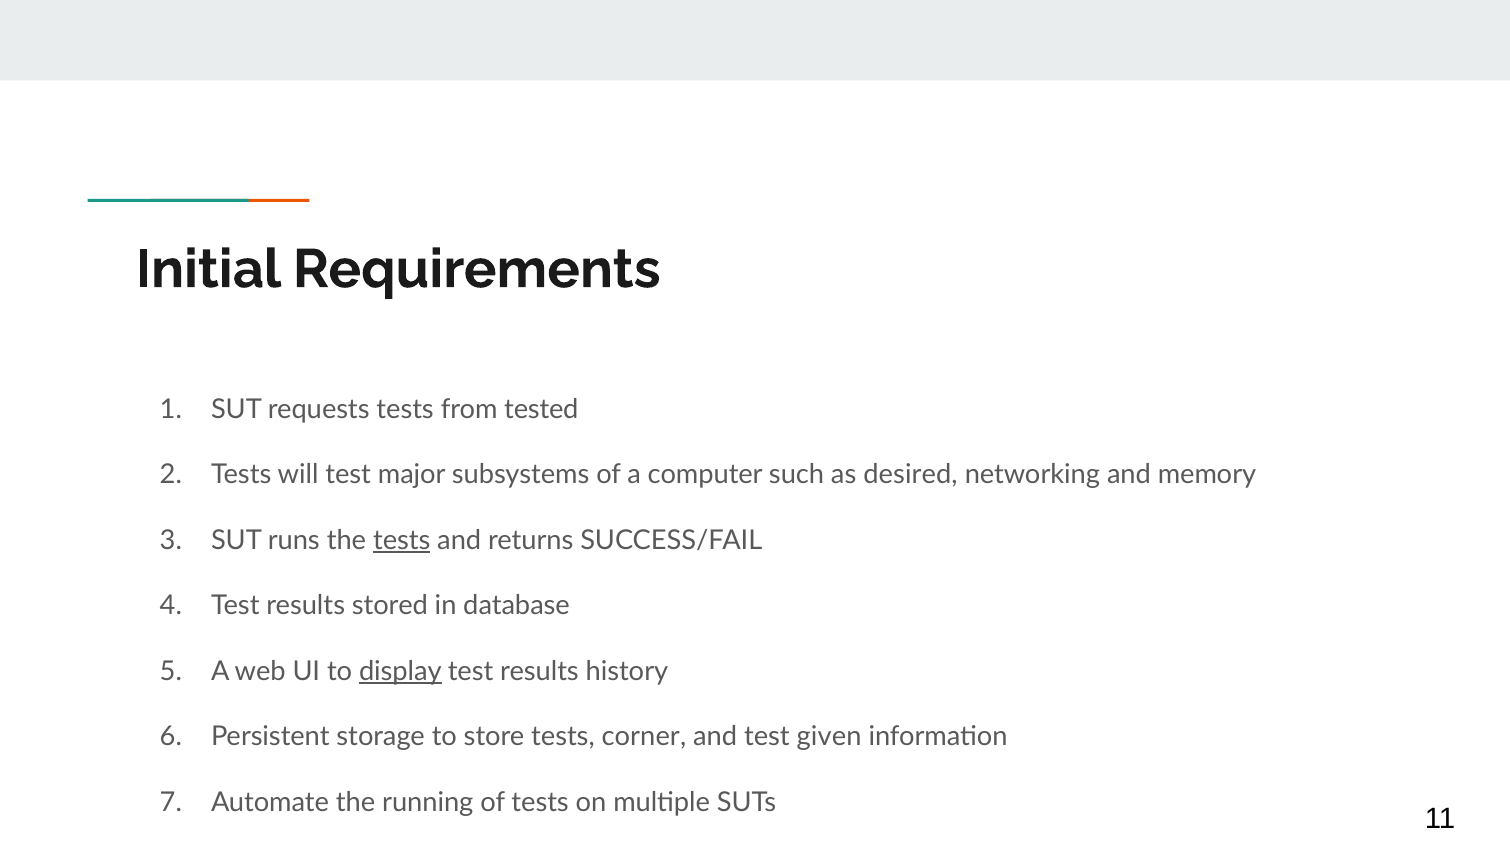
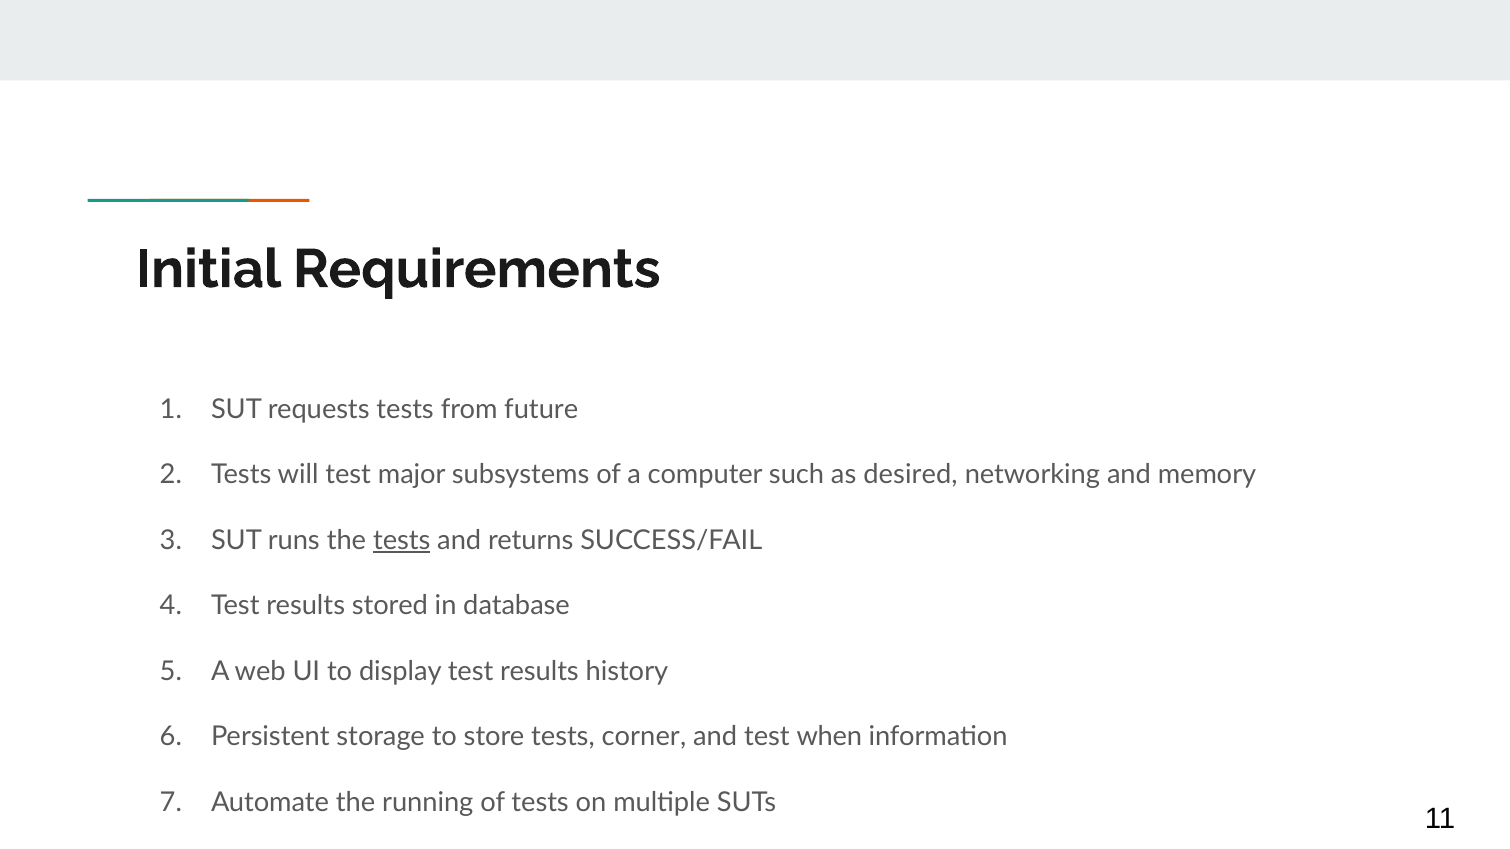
tested: tested -> future (541, 409)
display underline: present -> none (400, 672)
given: given -> when (829, 737)
